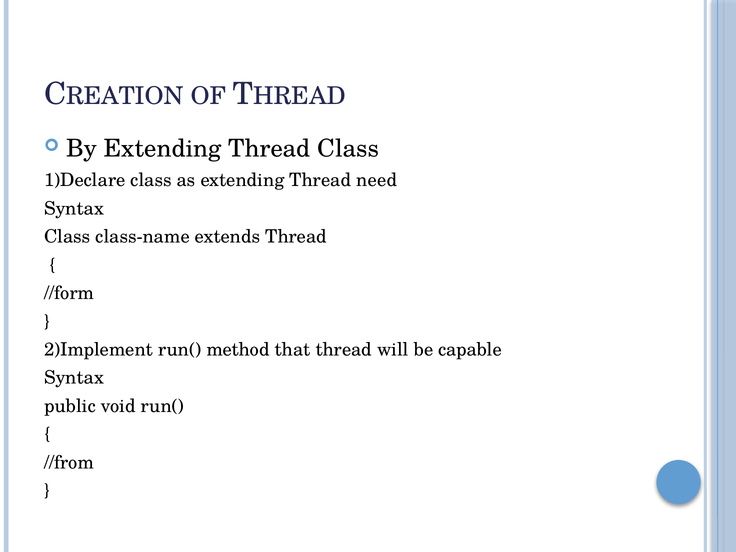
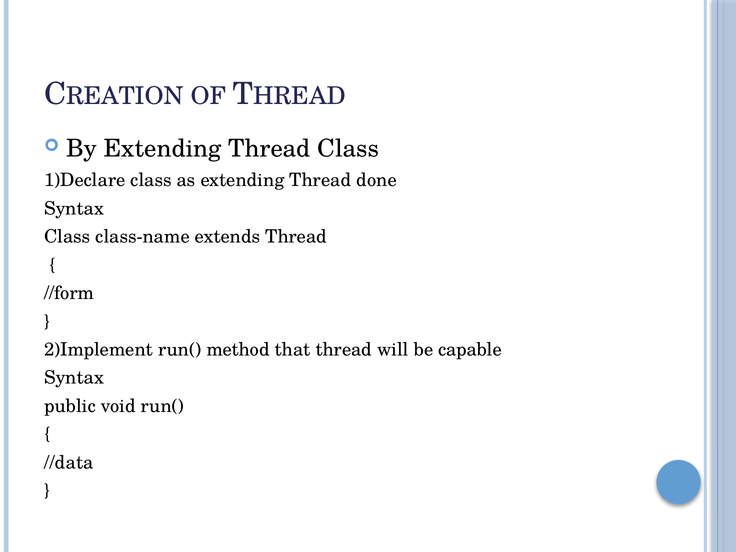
need: need -> done (377, 180)
//from: //from -> //data (69, 463)
